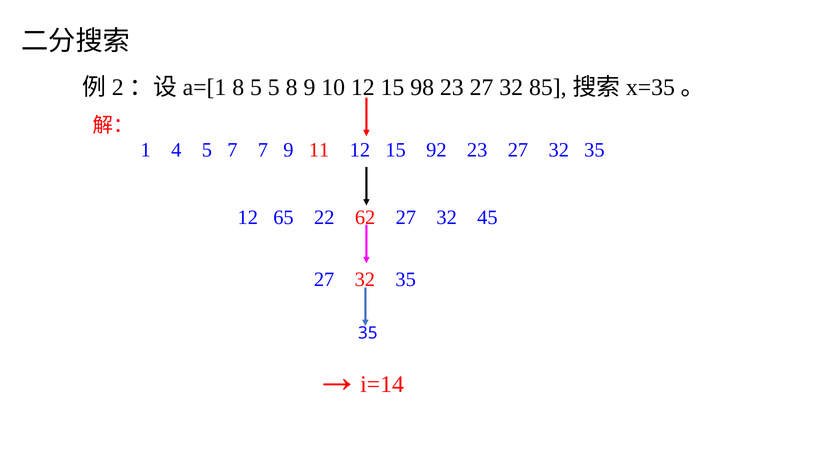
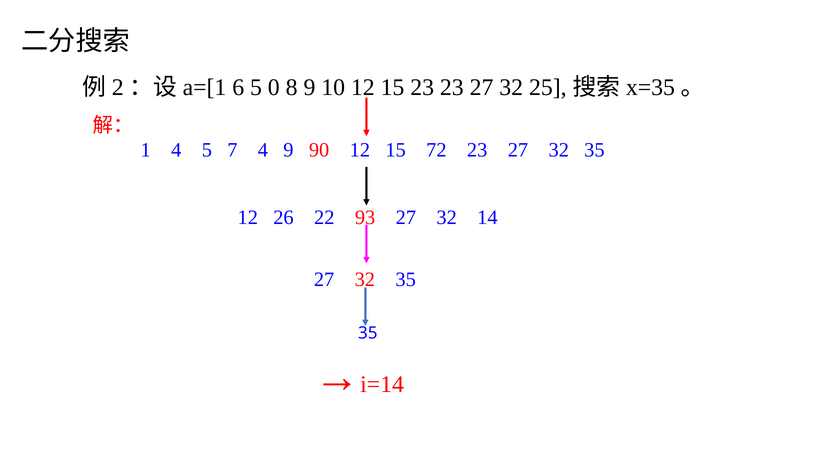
8: 8 -> 6 (238, 88)
5 5: 5 -> 0 (274, 88)
15 98: 98 -> 23 (422, 88)
85: 85 -> 25 (548, 88)
7 7: 7 -> 4 (263, 150)
11: 11 -> 90 (319, 150)
92: 92 -> 72 (436, 150)
65: 65 -> 26 (283, 217)
62: 62 -> 93 (365, 217)
45: 45 -> 14 (487, 217)
